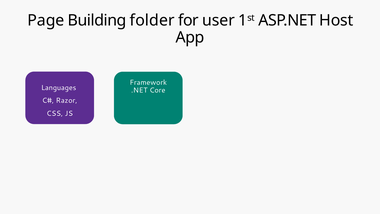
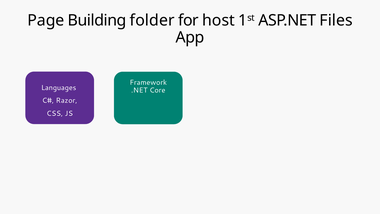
user: user -> host (219, 20)
Host: Host -> Files (336, 20)
